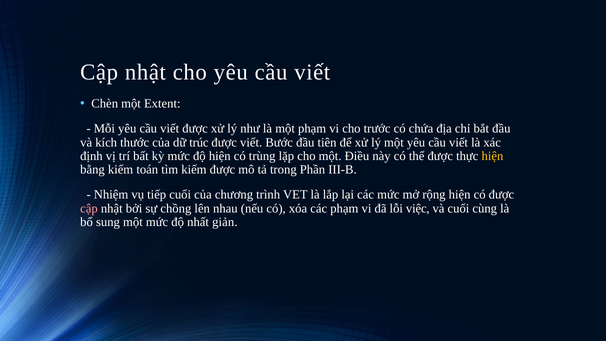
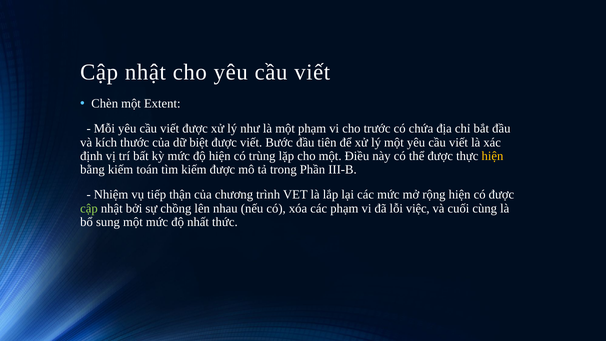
trúc: trúc -> biệt (199, 142)
tiếp cuối: cuối -> thận (180, 195)
cập colour: pink -> light green (89, 208)
giản: giản -> thức (225, 222)
